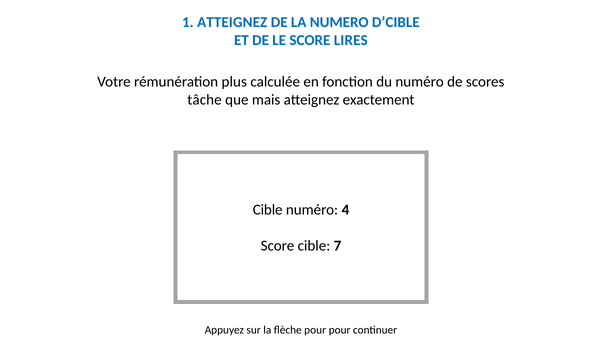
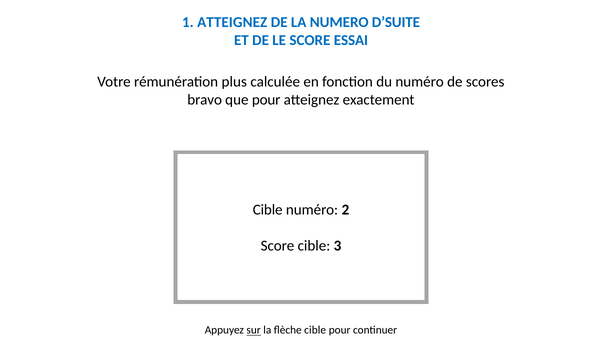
D’CIBLE: D’CIBLE -> D’SUITE (396, 22)
LIRES: LIRES -> ESSAI (351, 40)
tâche: tâche -> bravo (205, 100)
que mais: mais -> pour (266, 100)
4: 4 -> 2 (345, 209)
7: 7 -> 3 (338, 246)
sur underline: none -> present (254, 330)
flèche pour: pour -> cible (315, 330)
